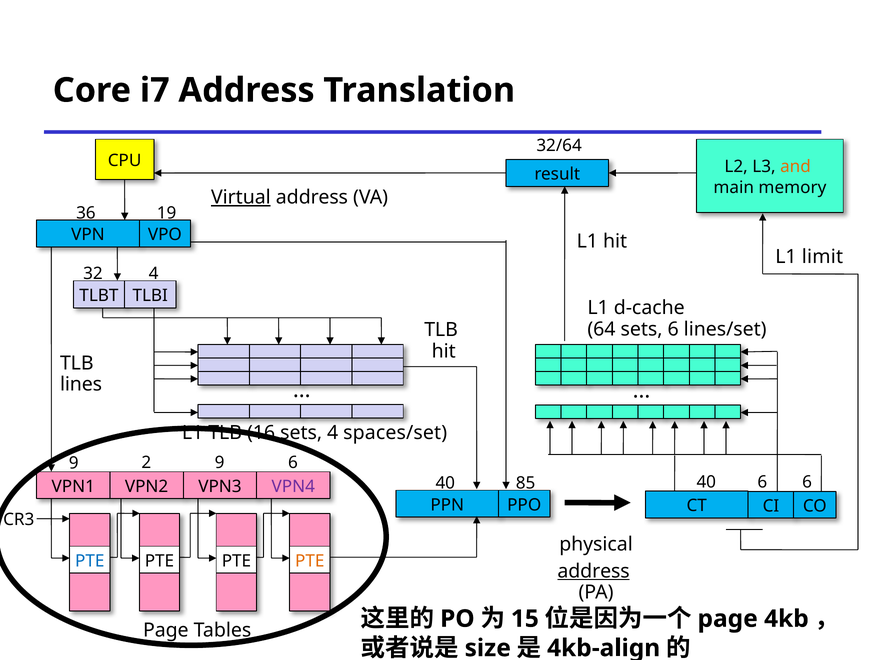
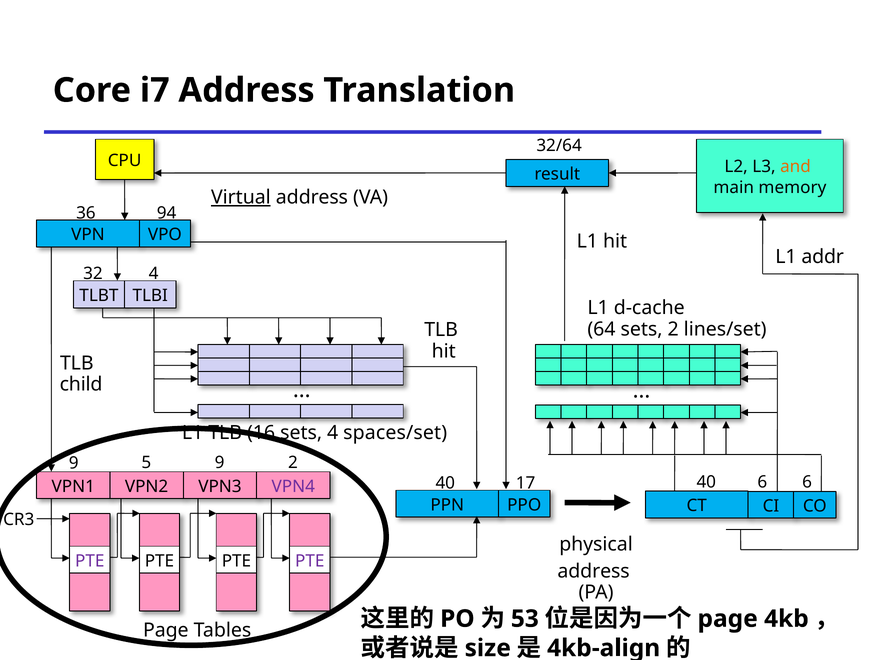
19: 19 -> 94 (167, 213)
limit: limit -> addr (823, 257)
sets 6: 6 -> 2 (673, 329)
lines: lines -> child (81, 384)
2: 2 -> 5 (146, 463)
9 6: 6 -> 2 (293, 463)
85: 85 -> 17 (526, 483)
PTE colour: blue -> purple (90, 561)
PTE colour: orange -> purple (310, 561)
address underline: present -> none (594, 571)
15: 15 -> 53 (525, 619)
